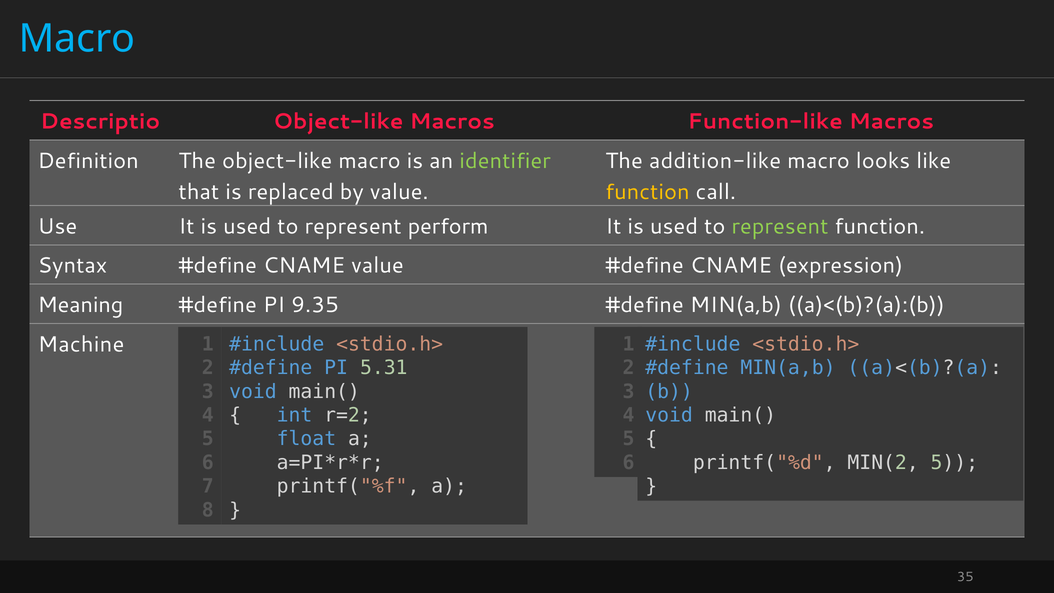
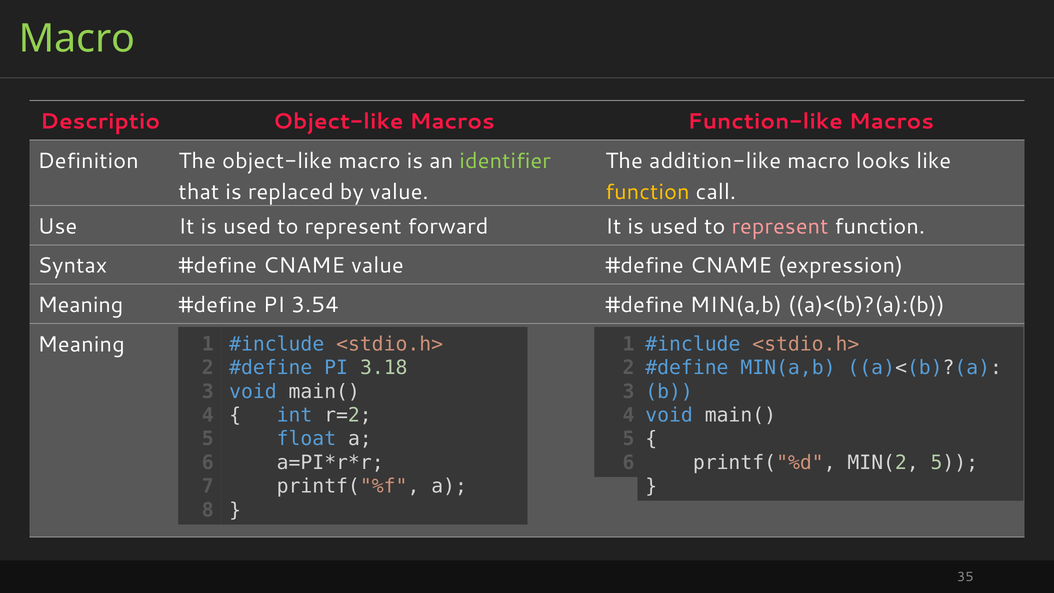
Macro colour: light blue -> light green (77, 39)
perform: perform -> forward (448, 226)
represent colour: light green -> pink (780, 226)
9.35: 9.35 -> 3.54 (315, 305)
Machine: Machine -> Meaning (81, 344)
5.31: 5.31 -> 3.18 (384, 368)
